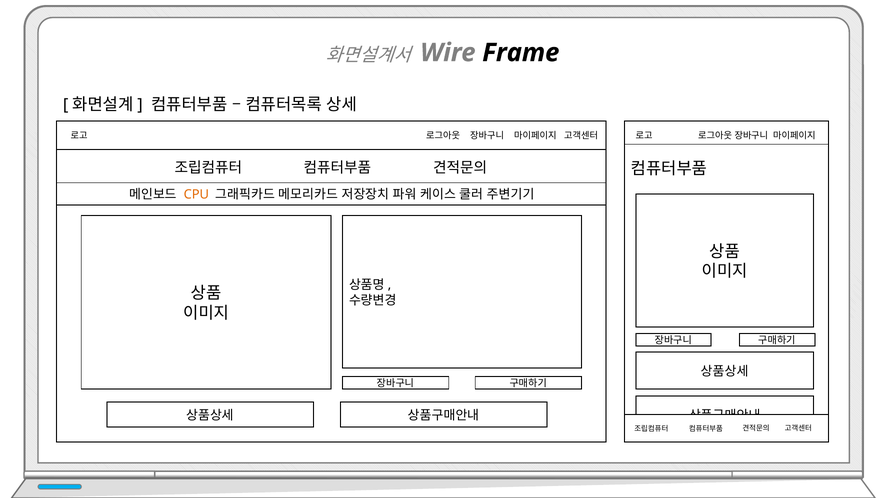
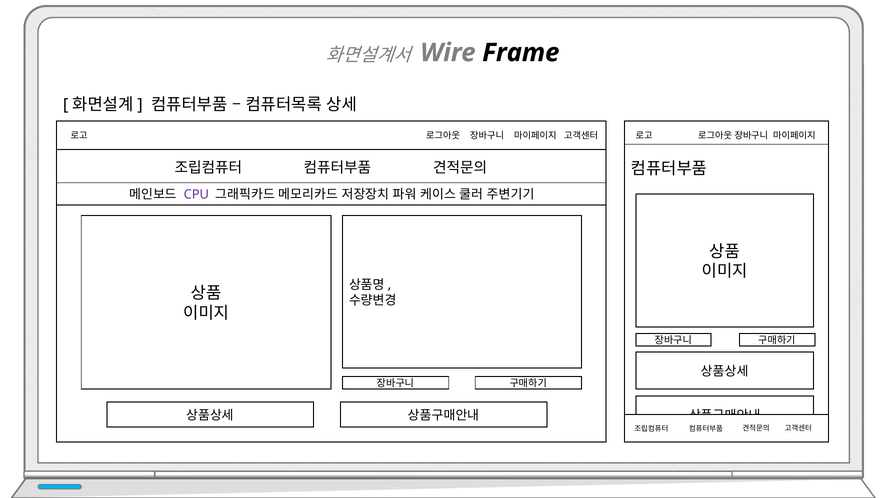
CPU colour: orange -> purple (196, 195)
